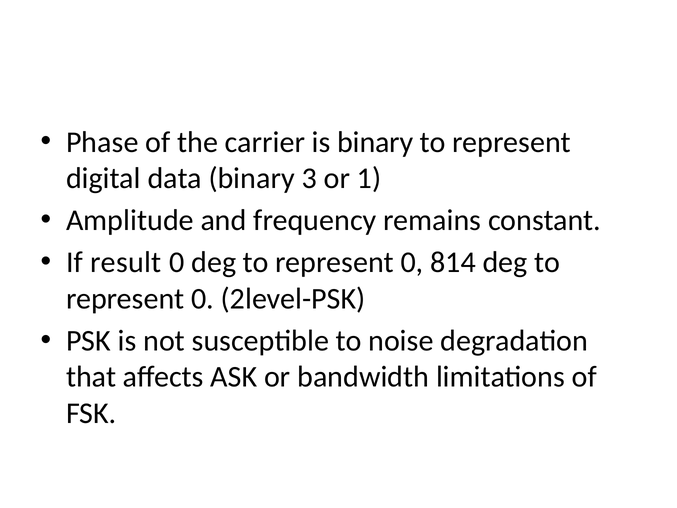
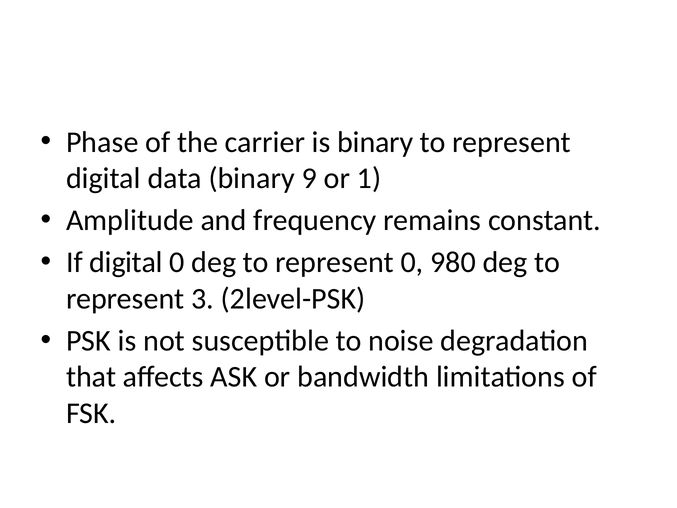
3: 3 -> 9 (309, 178)
If result: result -> digital (126, 262)
814: 814 -> 980 (453, 262)
0: 0 -> 3 (203, 299)
